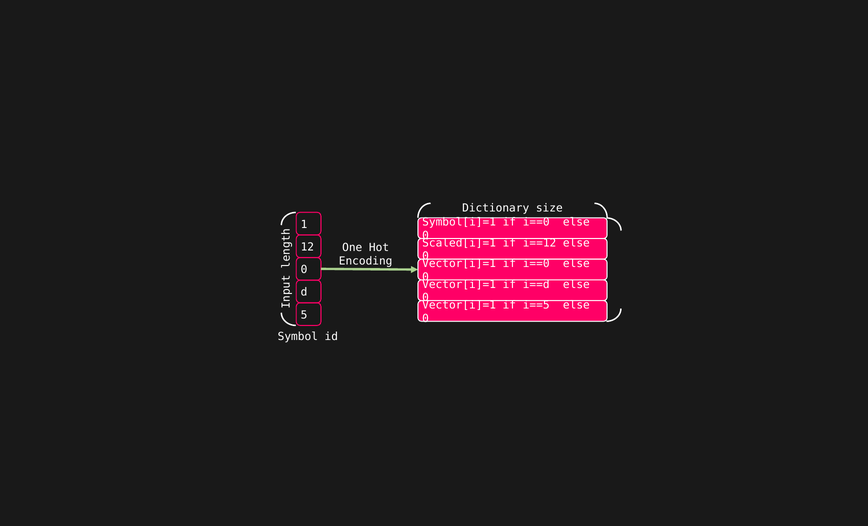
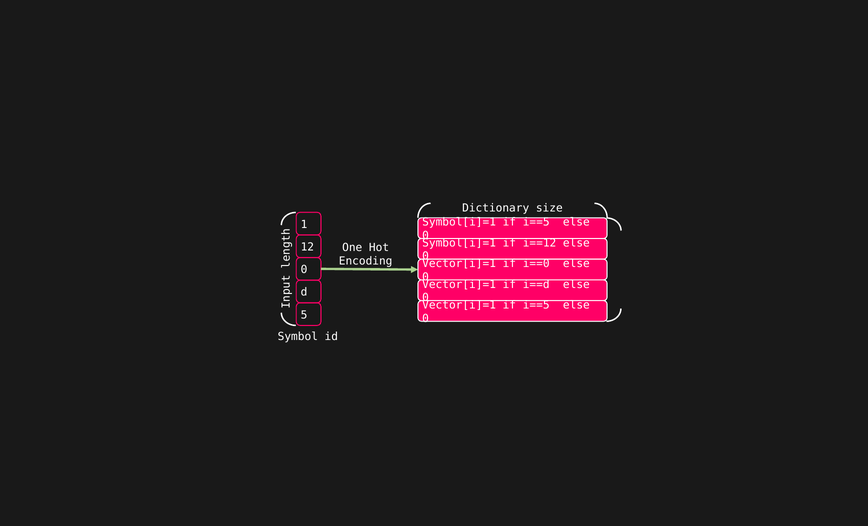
i==0: i==0 -> i==5 (536, 222)
Scaled[i]=1: Scaled[i]=1 -> Symbol[i]=1 (459, 243)
